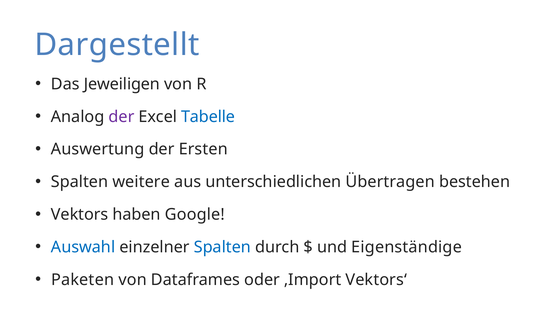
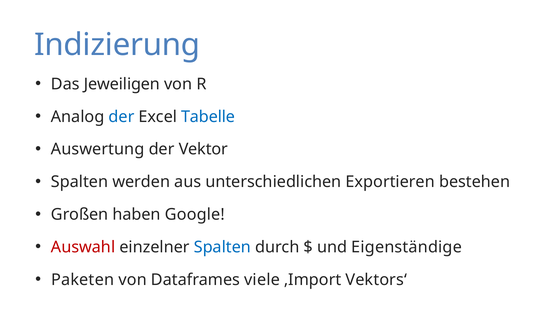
Dargestellt: Dargestellt -> Indizierung (117, 45)
der colour: purple -> blue (122, 117)
Ersten: Ersten -> Vektor (203, 149)
weitere: weitere -> werden (141, 182)
Übertragen: Übertragen -> Exportieren (390, 182)
Vektors: Vektors -> Großen (80, 215)
Auswahl colour: blue -> red (83, 247)
oder: oder -> viele (262, 280)
